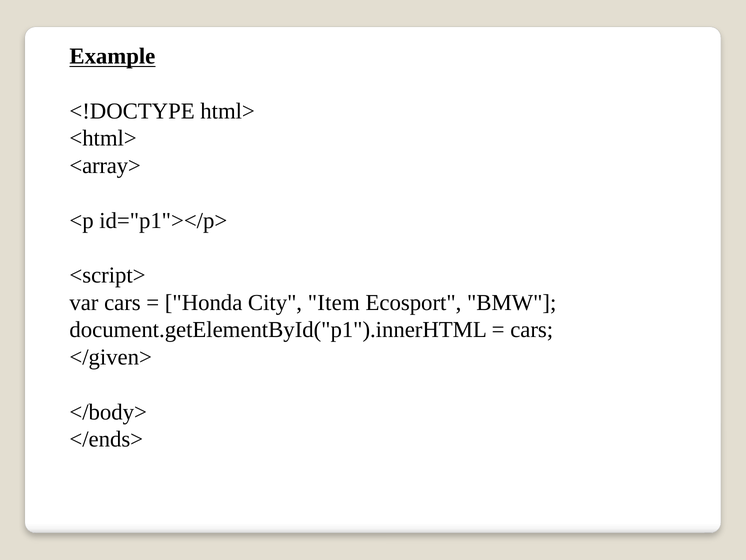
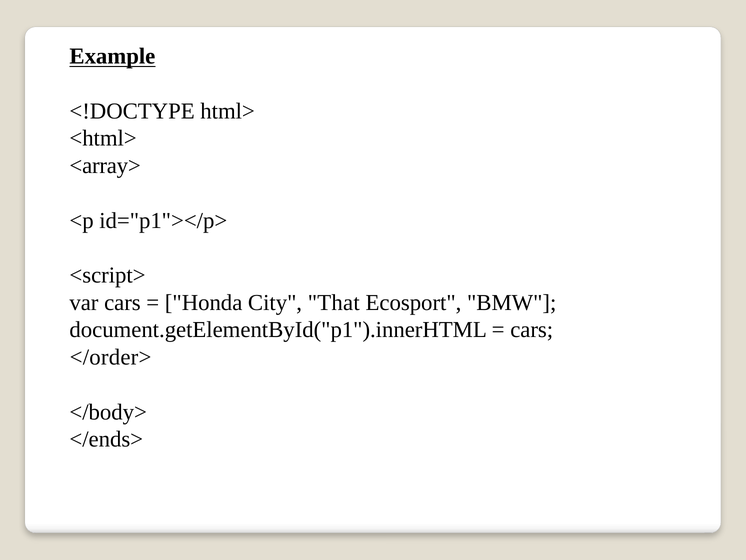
Item: Item -> That (334, 302)
</given>: </given> -> </order> (111, 357)
